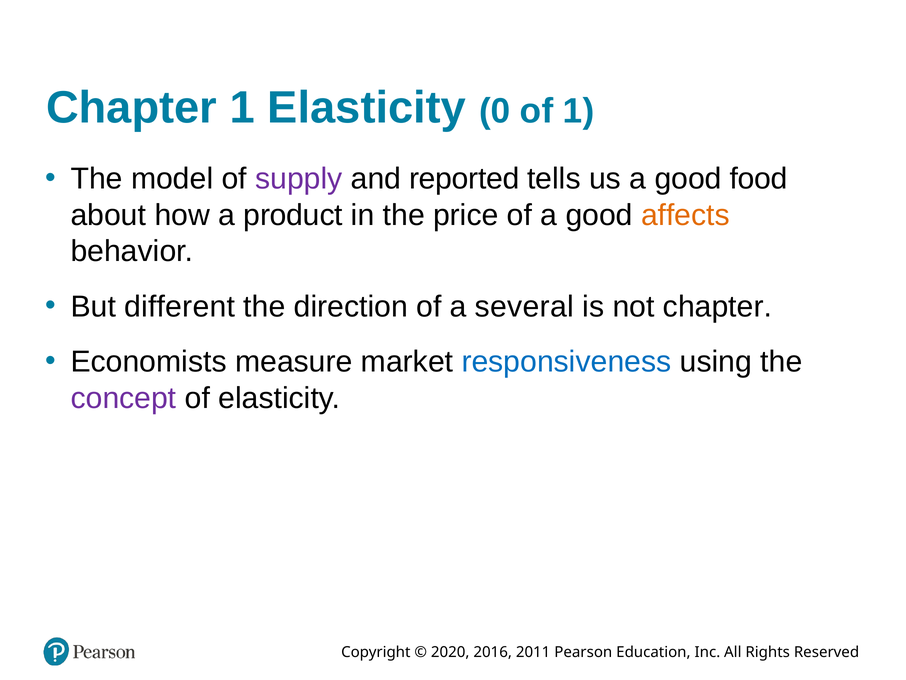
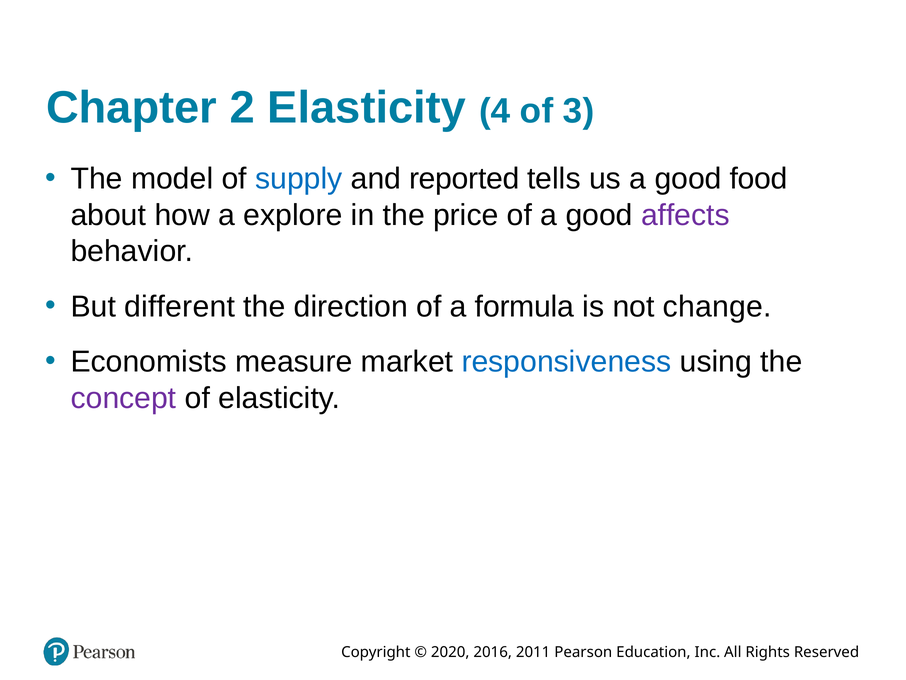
Chapter 1: 1 -> 2 (242, 107)
0: 0 -> 4 (495, 111)
of 1: 1 -> 3 (579, 111)
supply colour: purple -> blue (299, 179)
product: product -> explore (293, 215)
affects colour: orange -> purple (685, 215)
several: several -> formula (525, 306)
not chapter: chapter -> change (717, 306)
